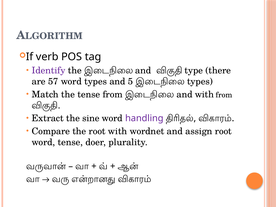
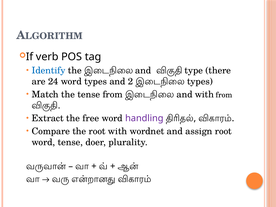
Identify colour: purple -> blue (49, 71)
57: 57 -> 24 (53, 82)
5: 5 -> 2 (131, 82)
sine: sine -> free (91, 118)
